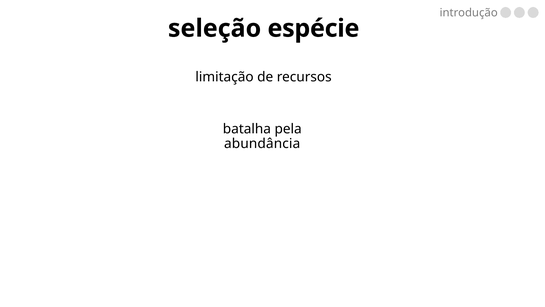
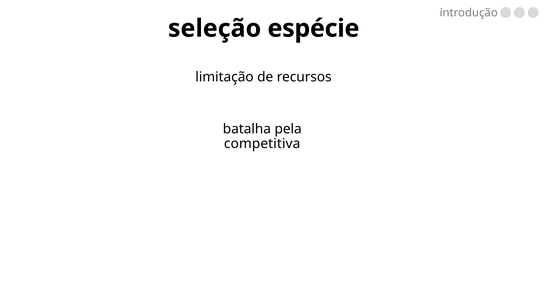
abundância: abundância -> competitiva (262, 143)
